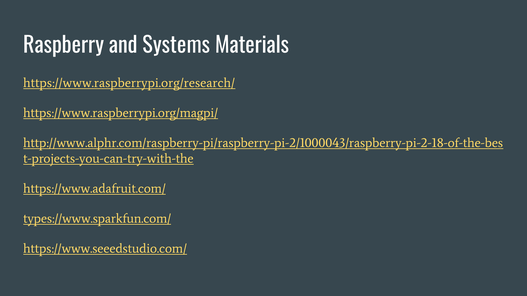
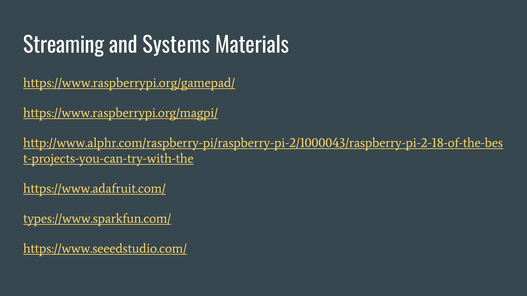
Raspberry: Raspberry -> Streaming (64, 46)
https://www.raspberrypi.org/research/: https://www.raspberrypi.org/research/ -> https://www.raspberrypi.org/gamepad/ (129, 83)
